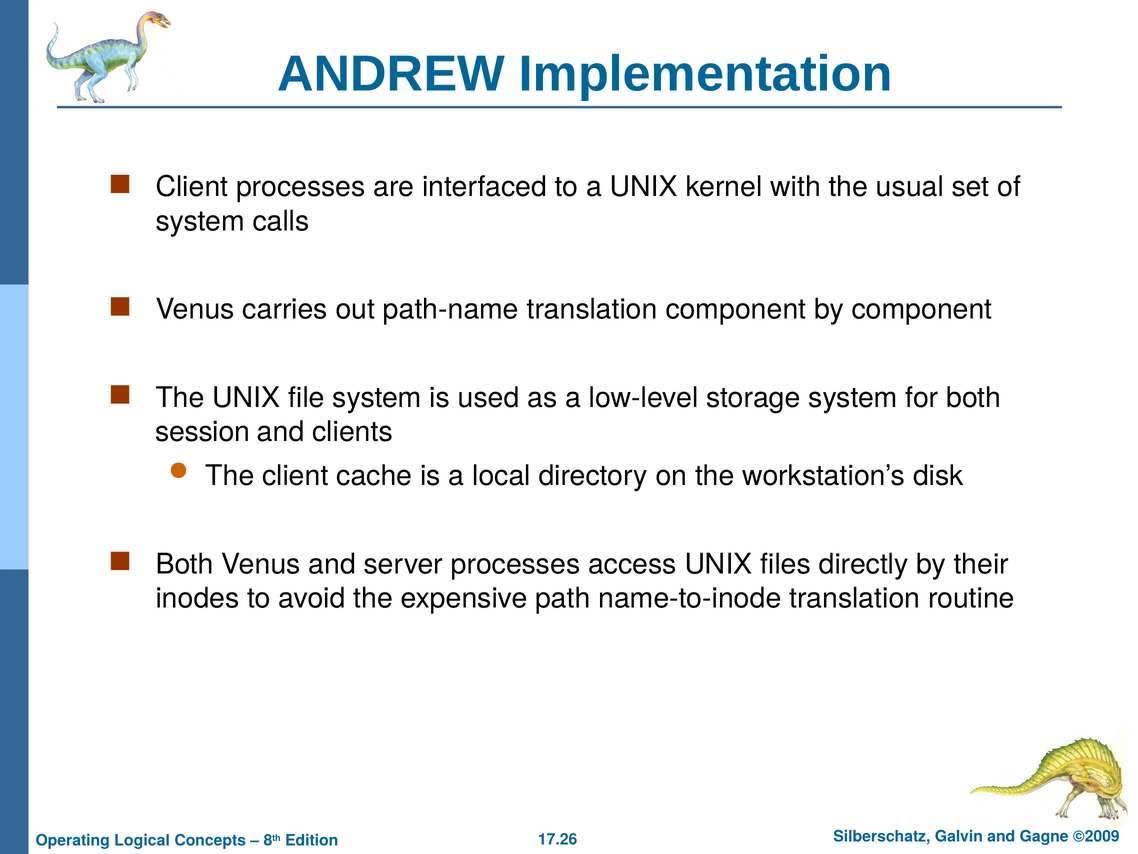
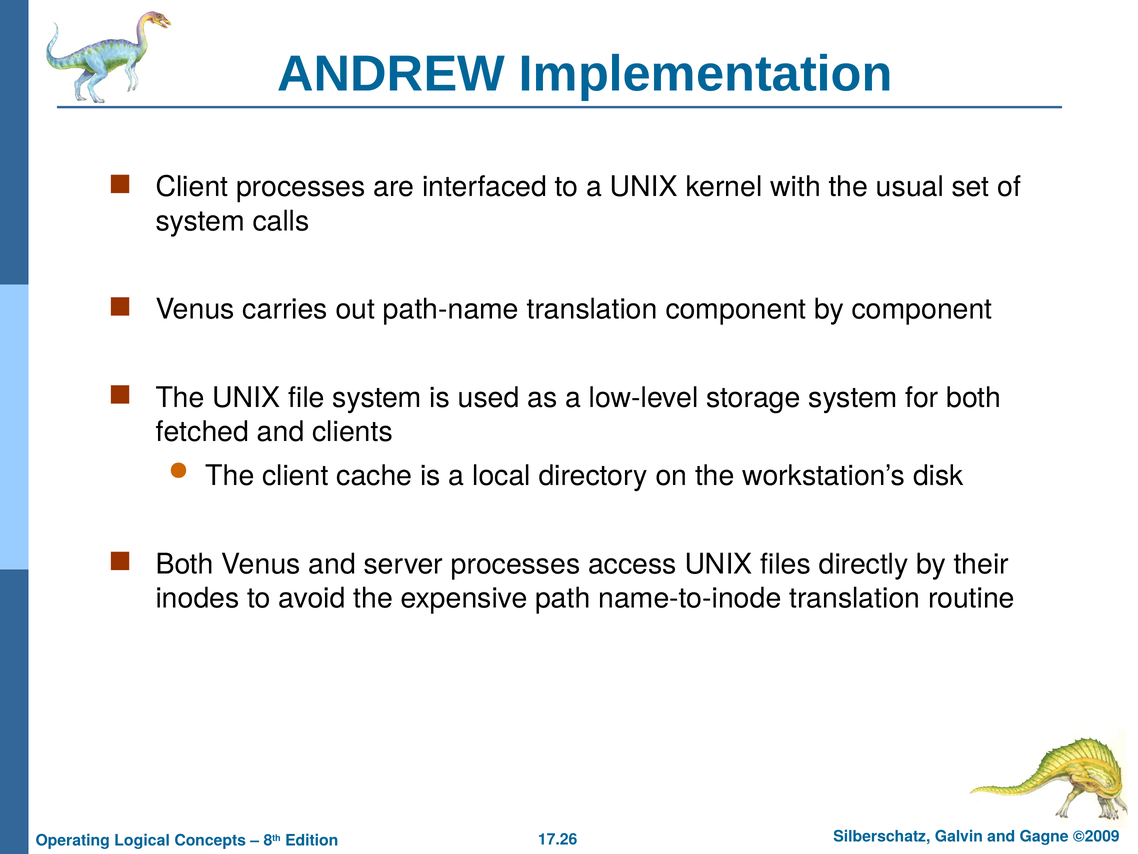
session: session -> fetched (202, 432)
